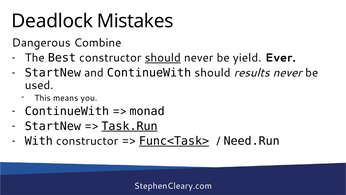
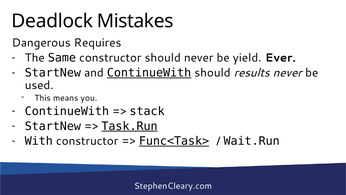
Combine: Combine -> Requires (98, 43)
Best: Best -> Same (62, 58)
should underline: present -> none (163, 58)
ContinueWith underline: none -> present (149, 73)
monad: monad -> stack (147, 111)
Need.Run: Need.Run -> Wait.Run (252, 141)
